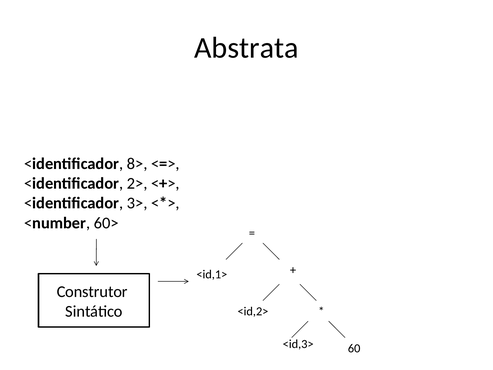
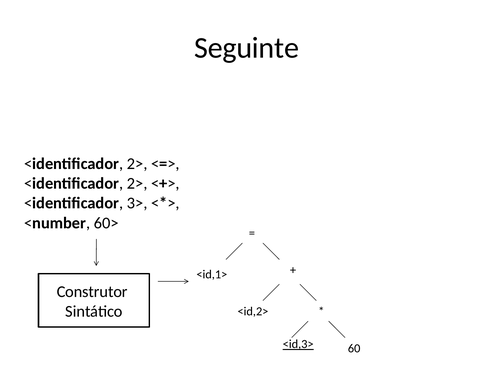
Abstrata: Abstrata -> Seguinte (247, 48)
8>: 8> -> 2> (137, 164)
<id,3> underline: none -> present (298, 344)
